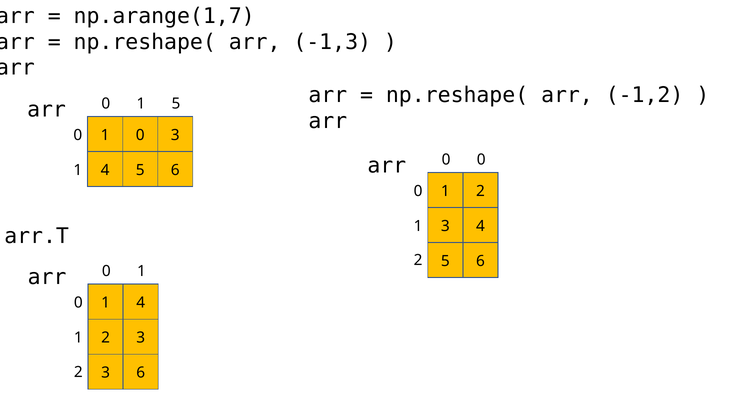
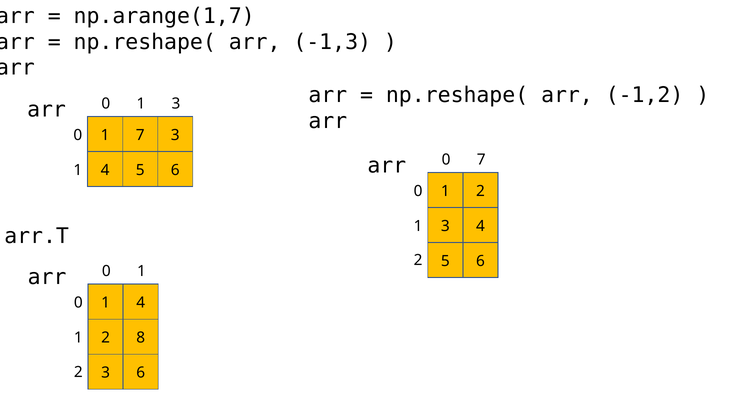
5: 5 -> 3 (176, 104)
0: 0 -> 7 (140, 135)
0: 0 -> 7 (481, 160)
3: 3 -> 8 (141, 338)
